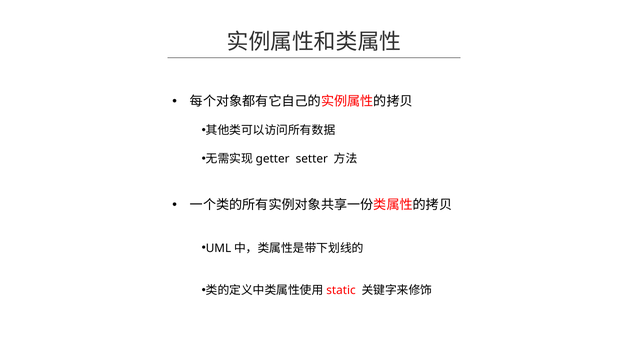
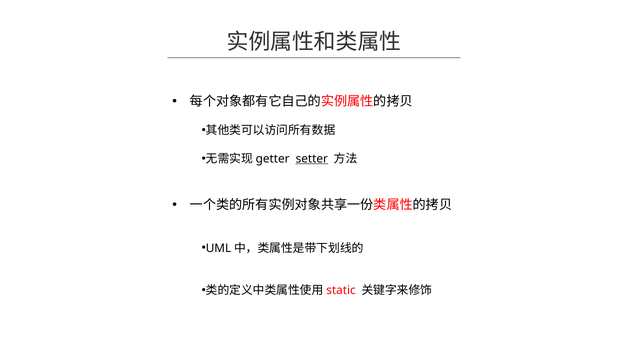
setter underline: none -> present (312, 159)
